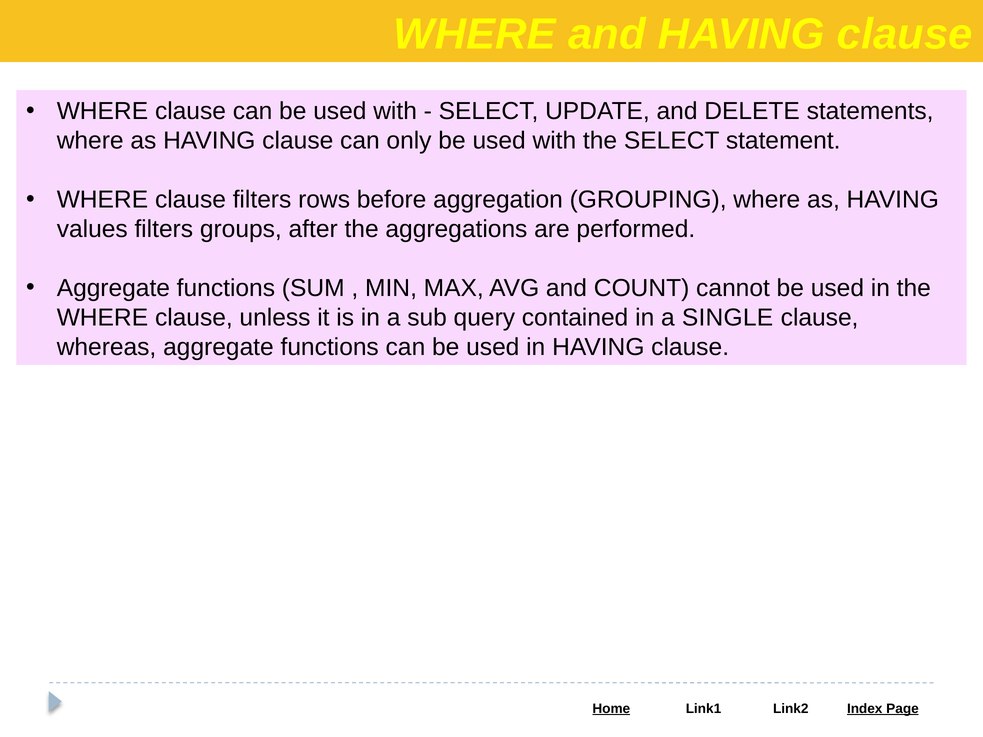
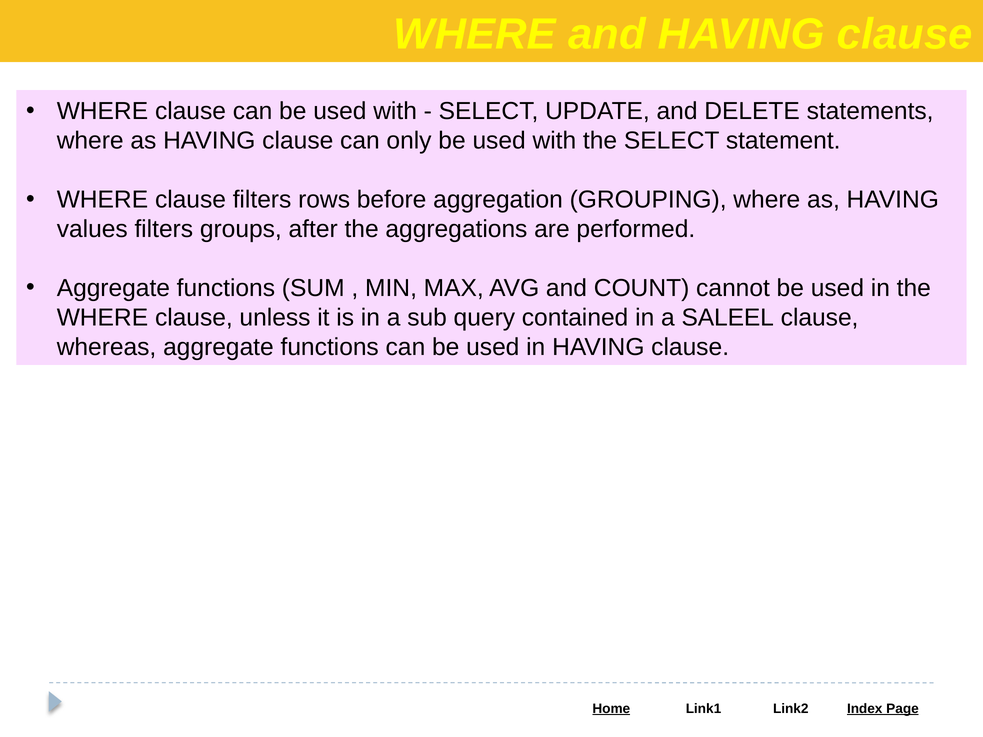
SINGLE: SINGLE -> SALEEL (728, 318)
